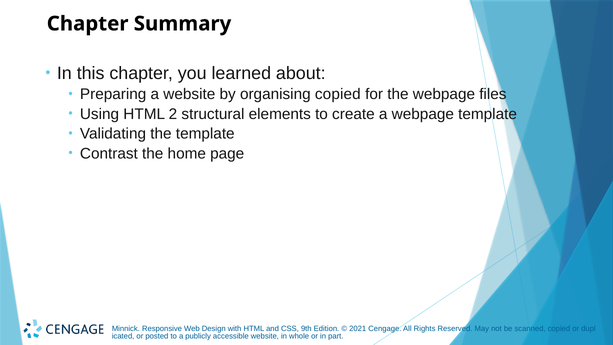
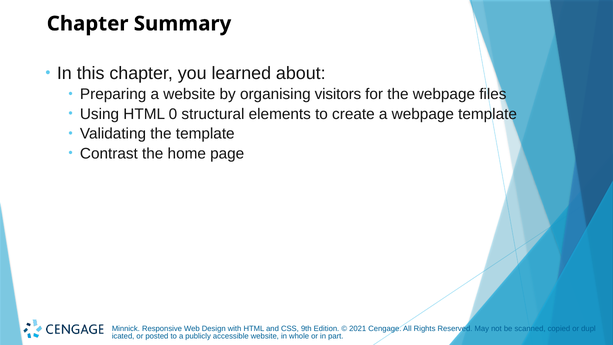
organising copied: copied -> visitors (338, 94)
2: 2 -> 0 (173, 114)
